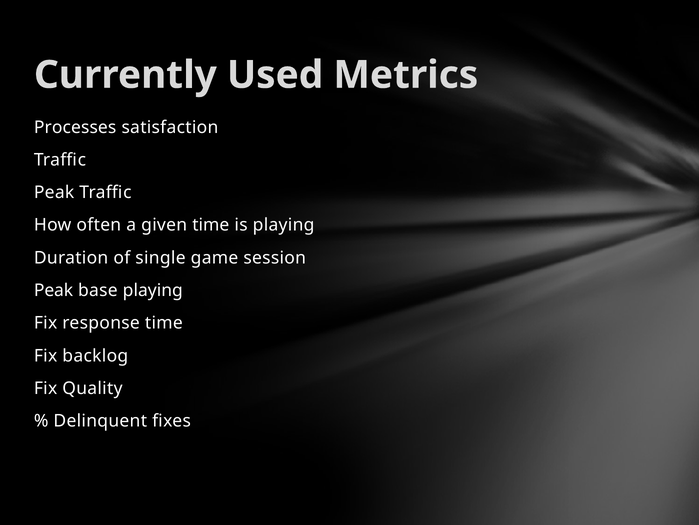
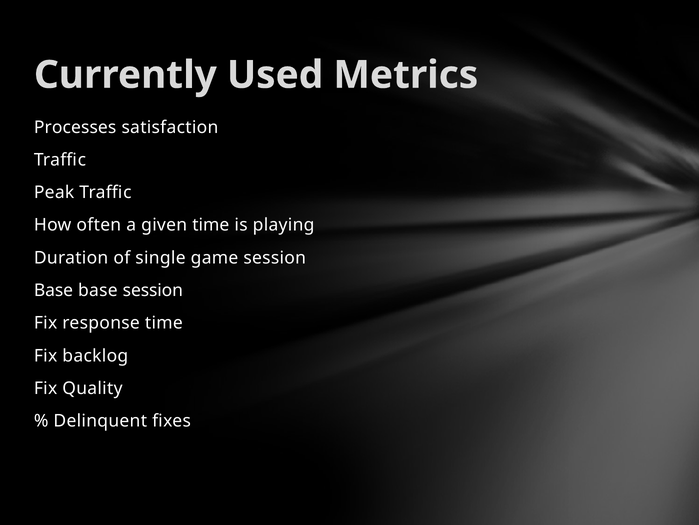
Peak: Peak -> Base (54, 290)
base playing: playing -> session (153, 290)
